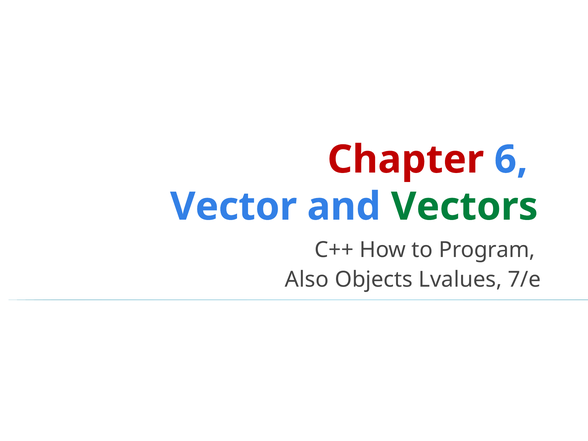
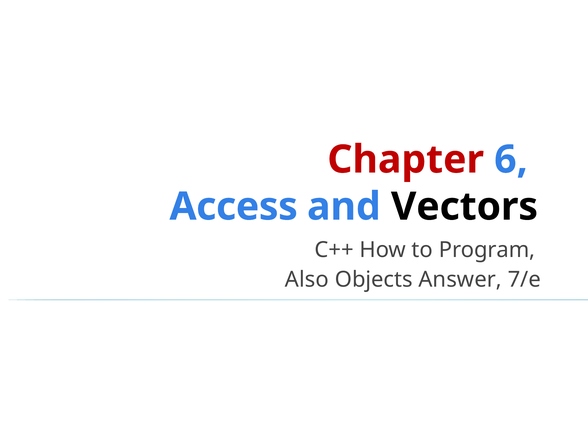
Vector: Vector -> Access (234, 207)
Vectors colour: green -> black (464, 207)
Lvalues: Lvalues -> Answer (460, 280)
